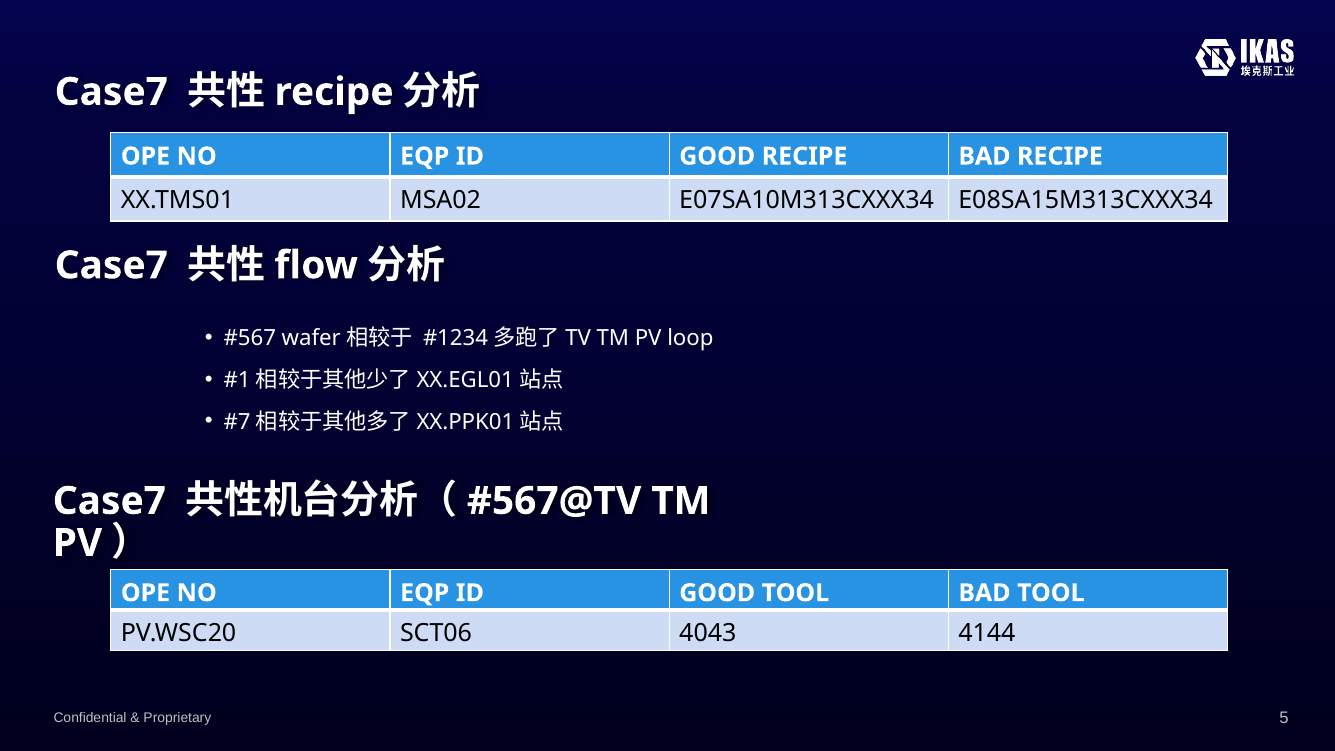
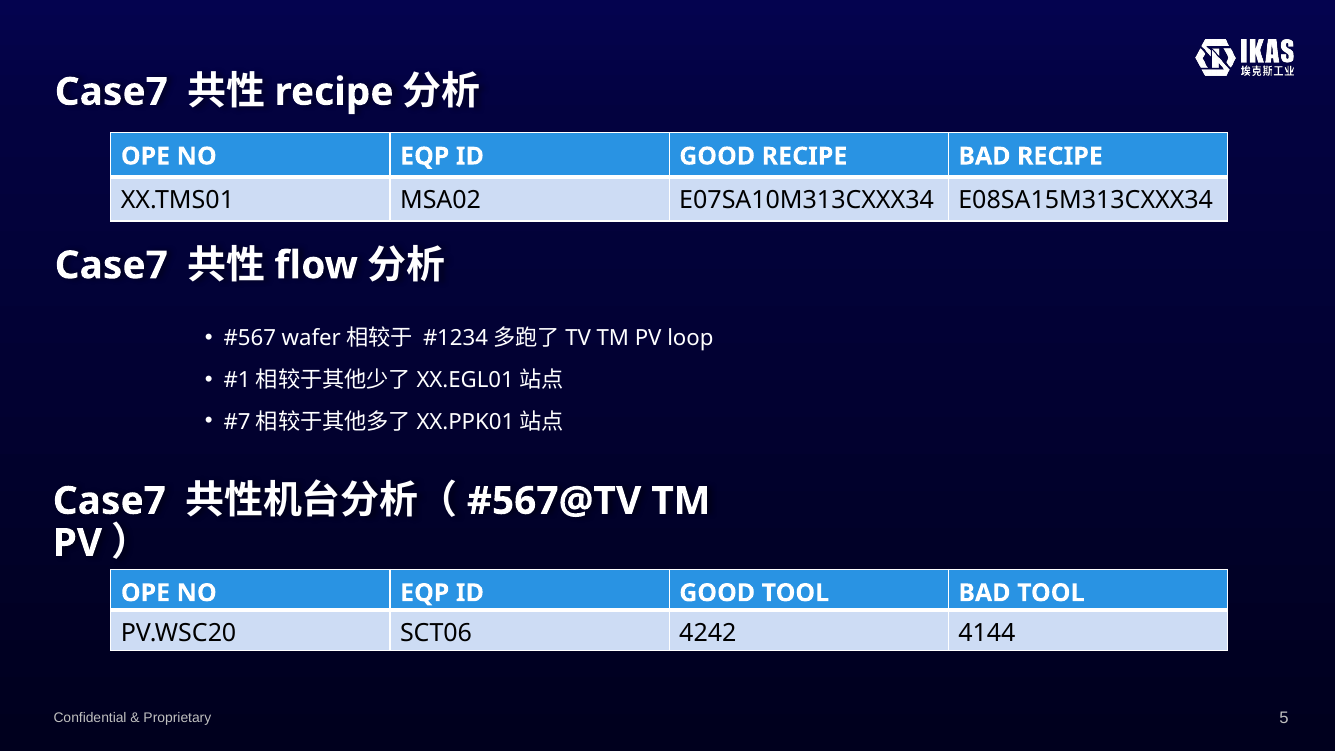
4043: 4043 -> 4242 (708, 634)
